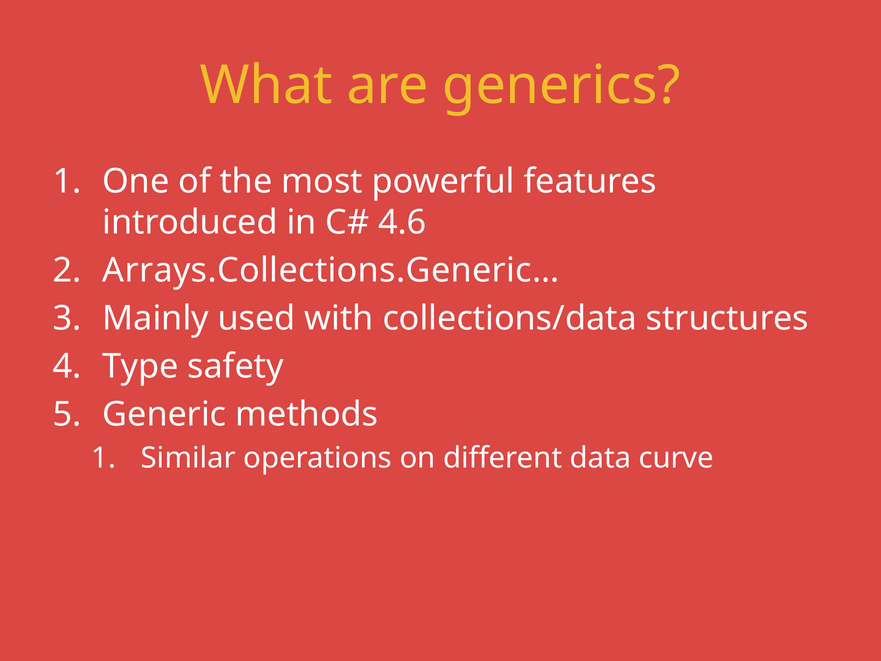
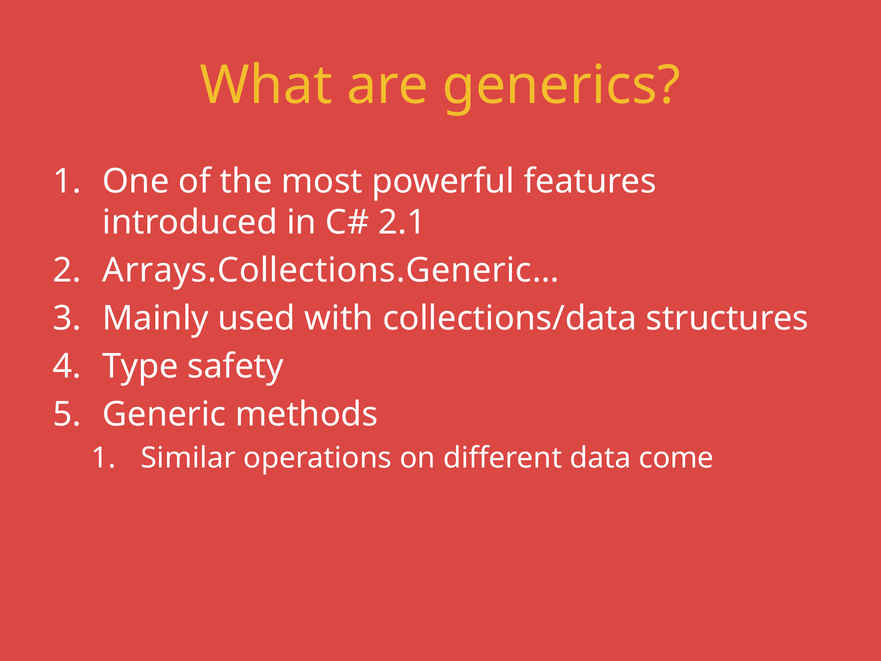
4.6: 4.6 -> 2.1 (402, 223)
curve: curve -> come (676, 458)
